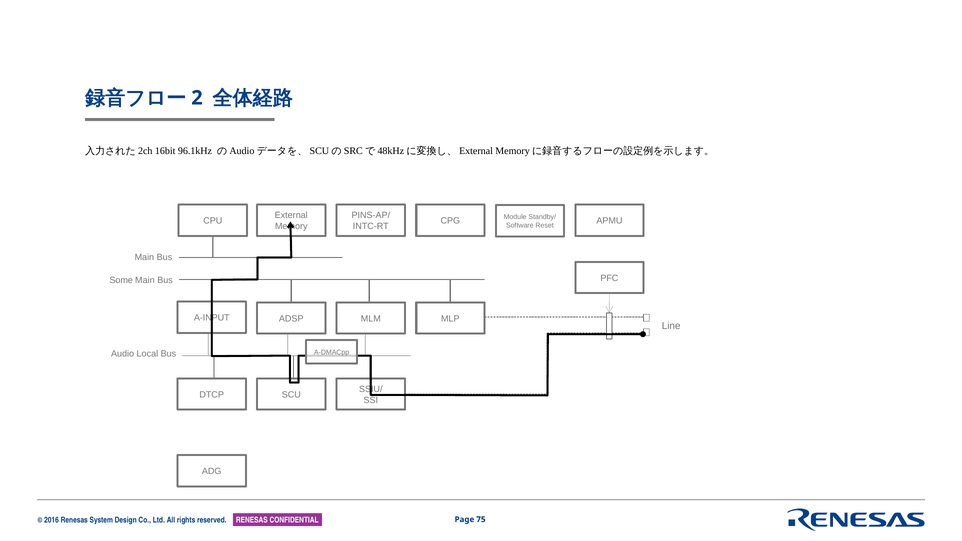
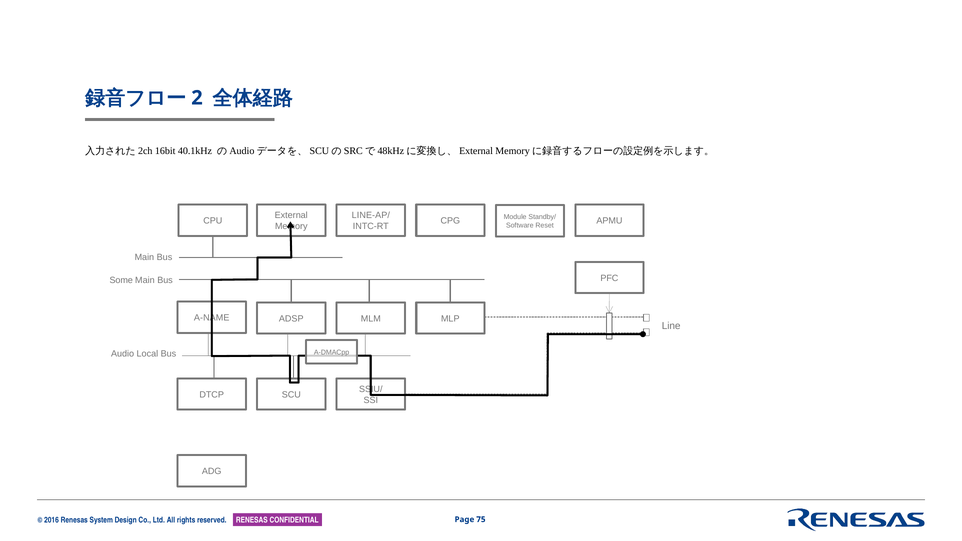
96.1kHz: 96.1kHz -> 40.1kHz (195, 151)
PINS-AP/: PINS-AP/ -> LINE-AP/ (371, 215)
A-INPUT: A-INPUT -> A-NAME (212, 318)
